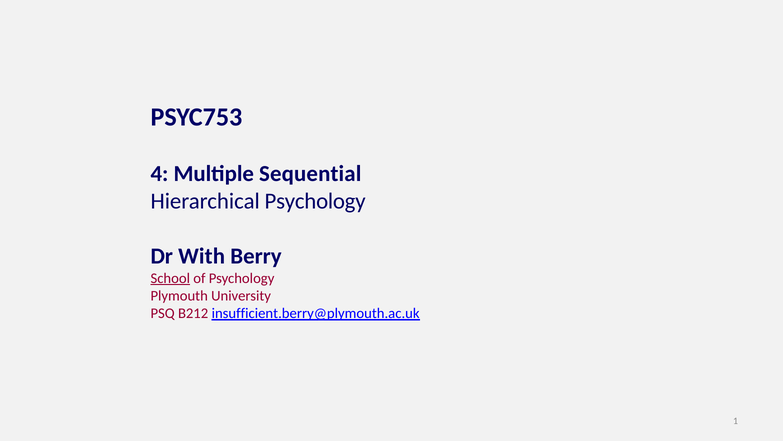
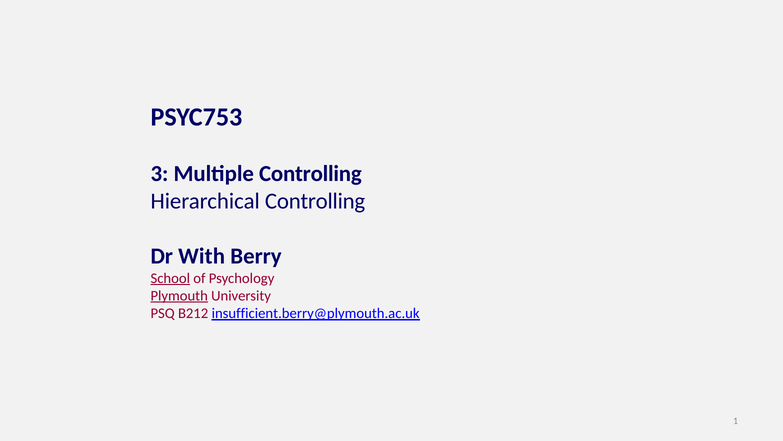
4: 4 -> 3 (159, 174)
Multiple Sequential: Sequential -> Controlling (310, 174)
Hierarchical Psychology: Psychology -> Controlling (315, 201)
Plymouth underline: none -> present (179, 295)
